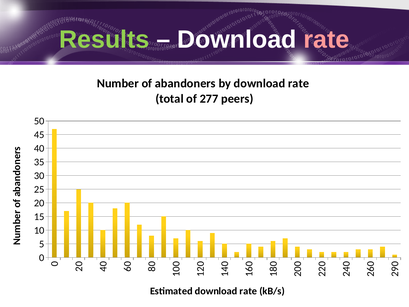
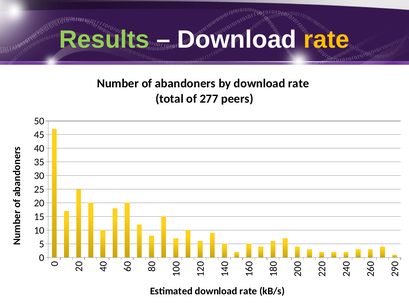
rate colour: pink -> yellow (326, 40)
